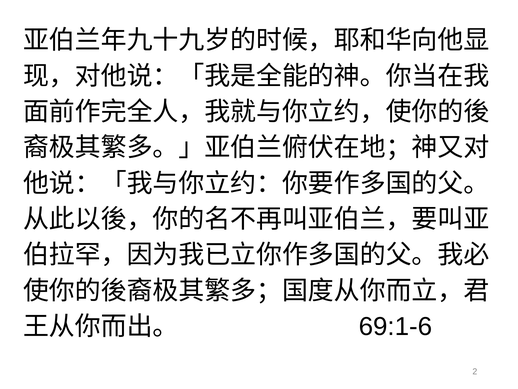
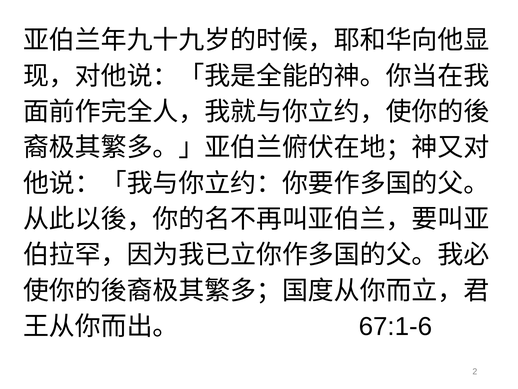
69:1-6: 69:1-6 -> 67:1-6 (395, 326)
